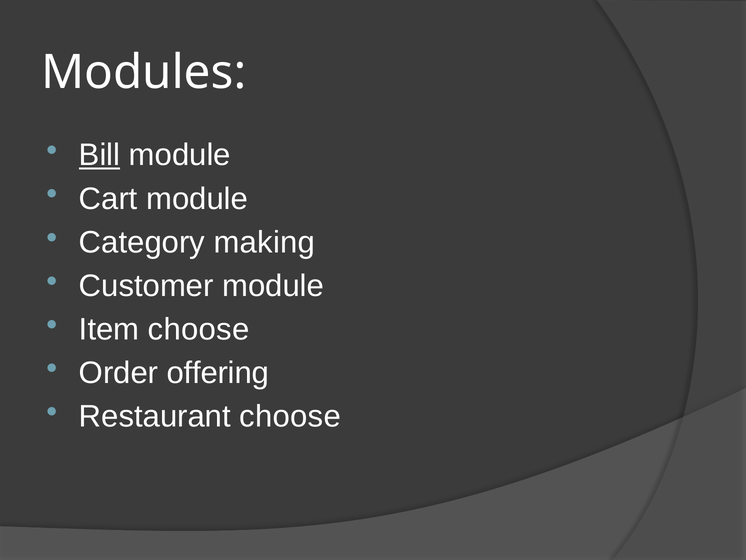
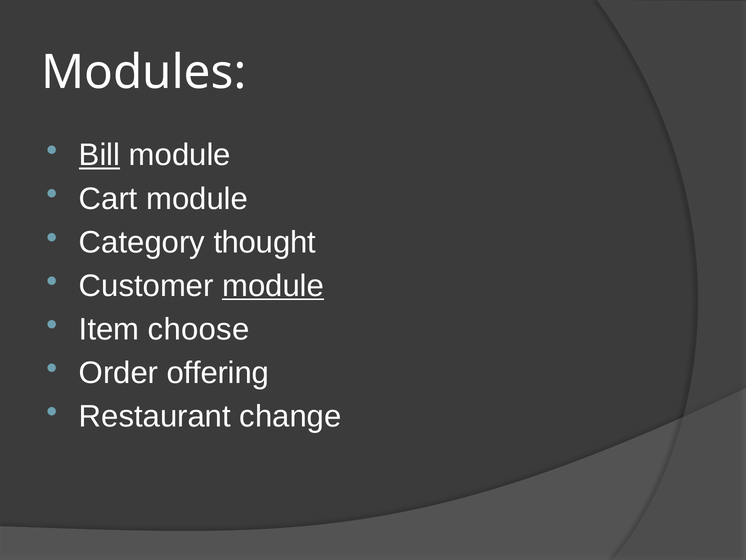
making: making -> thought (265, 242)
module underline: none -> present (273, 286)
Restaurant choose: choose -> change (290, 416)
